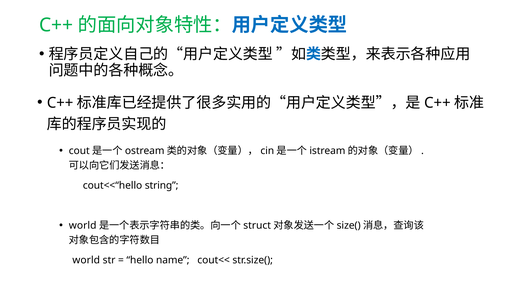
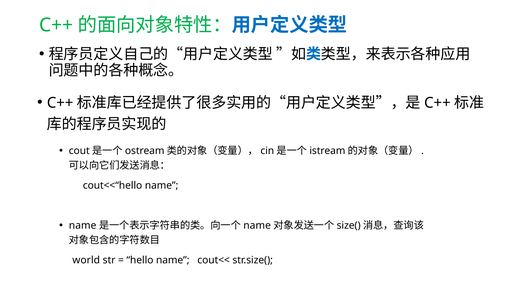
cout<<“hello string: string -> name (162, 185)
world: world -> name (83, 225)
struct: struct -> name (257, 225)
